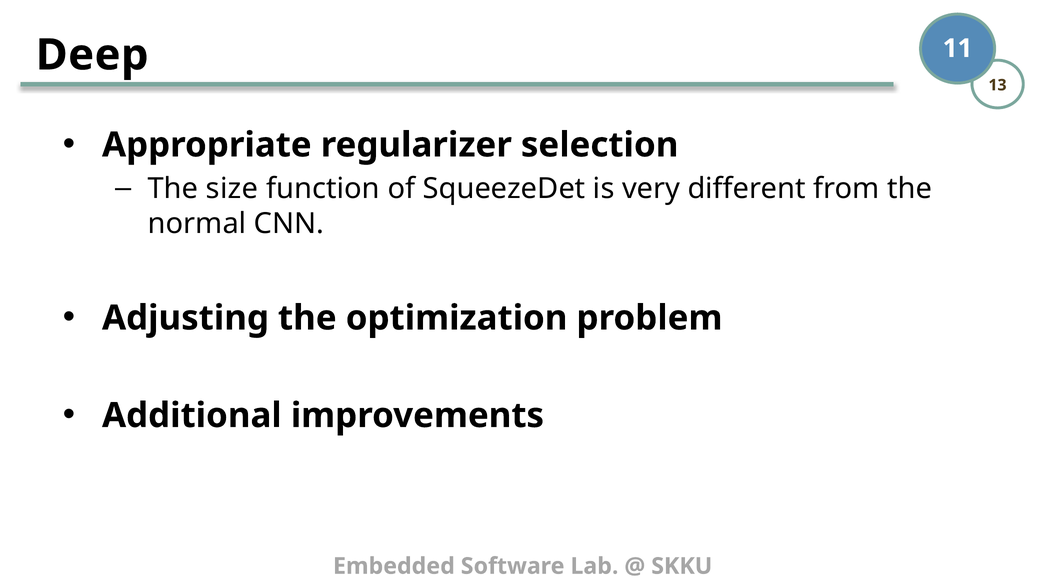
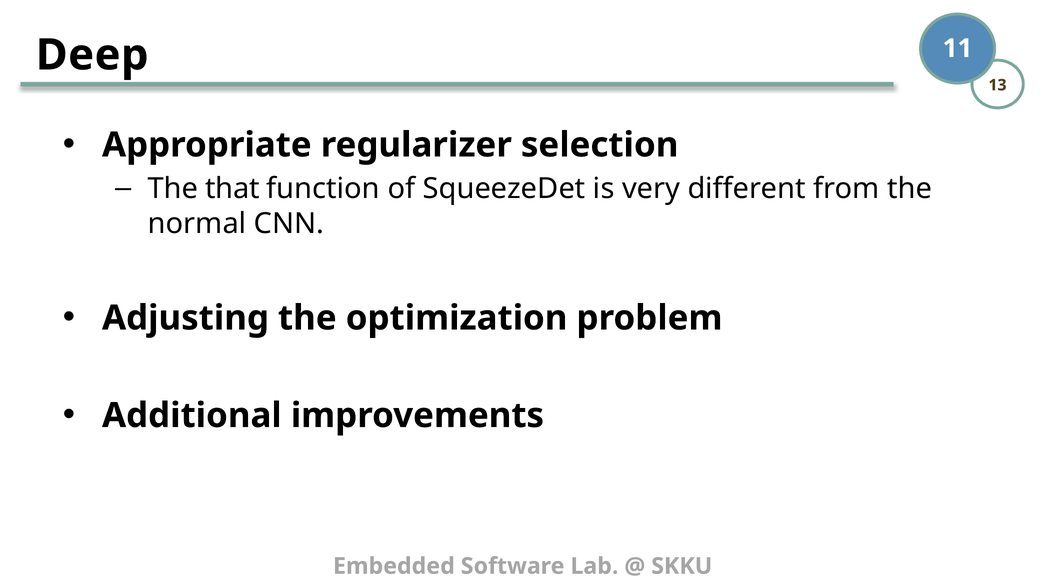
size: size -> that (232, 189)
